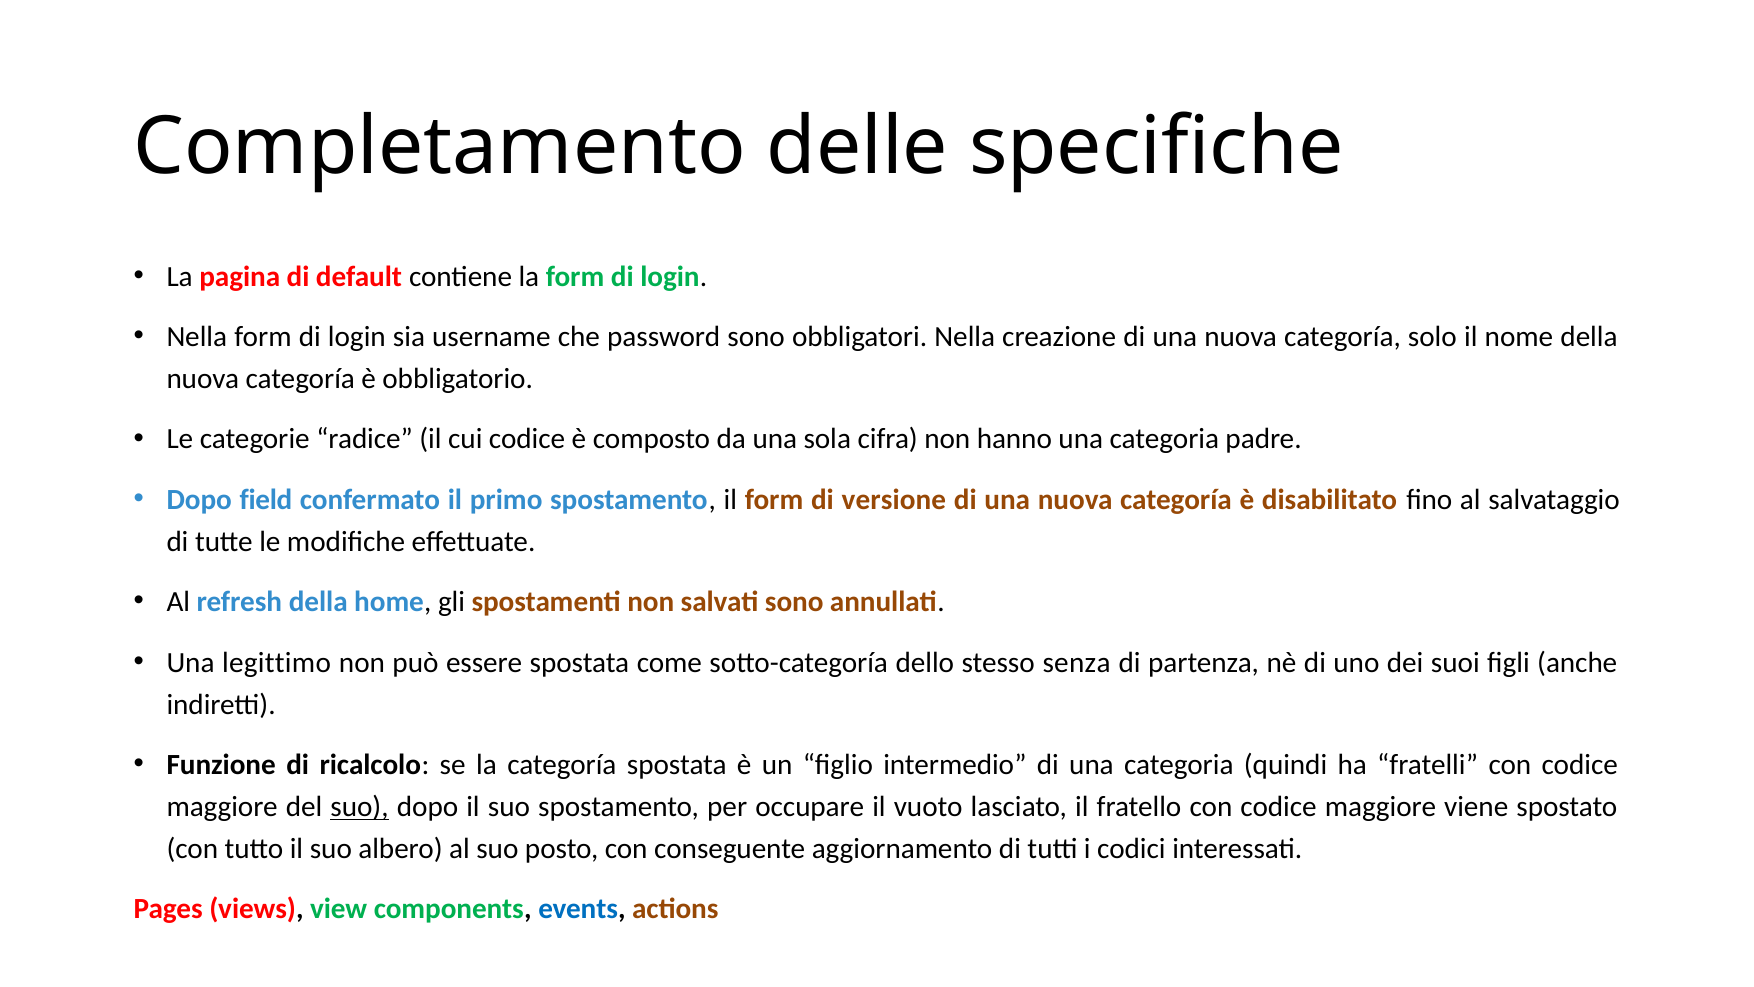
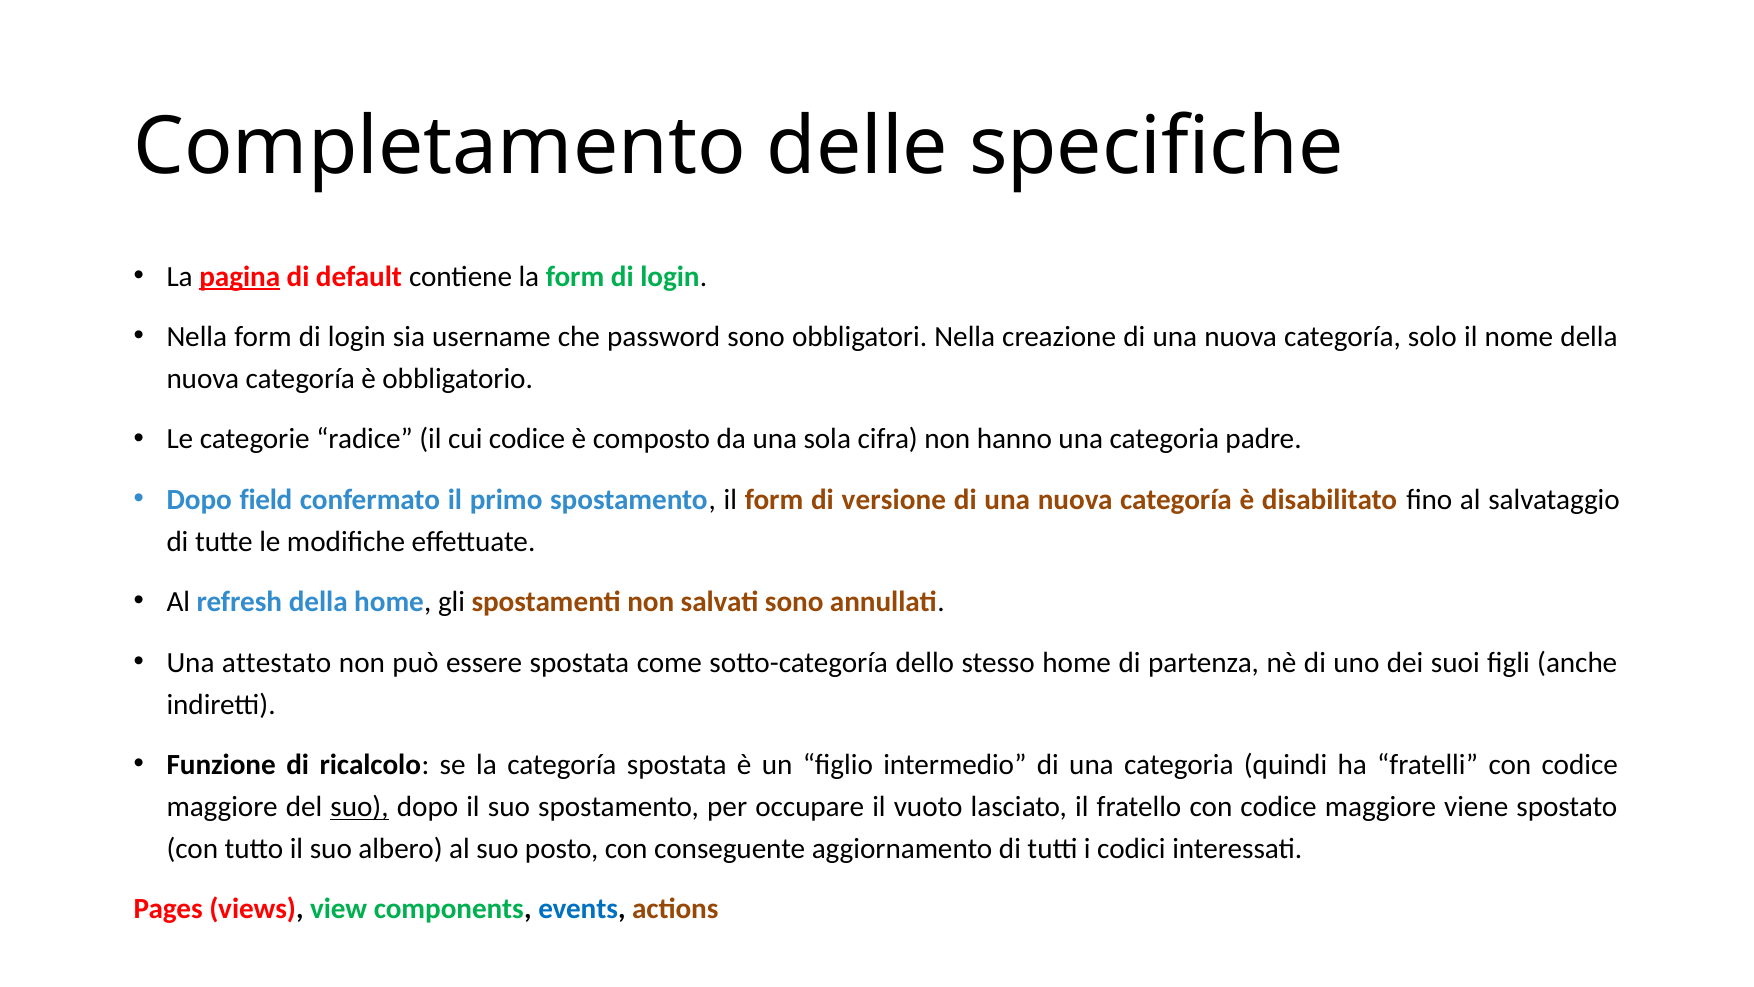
pagina underline: none -> present (240, 276)
legittimo: legittimo -> attestato (277, 662)
stesso senza: senza -> home (1077, 662)
